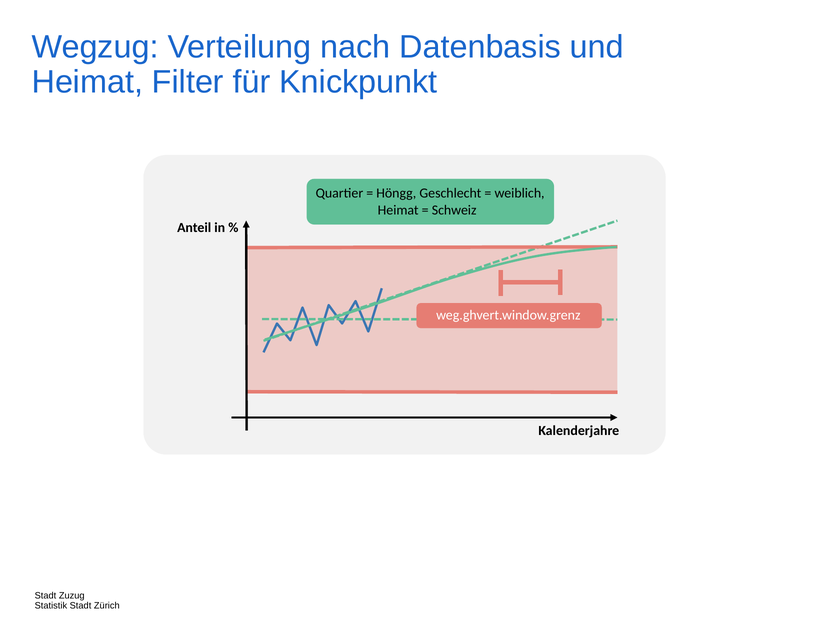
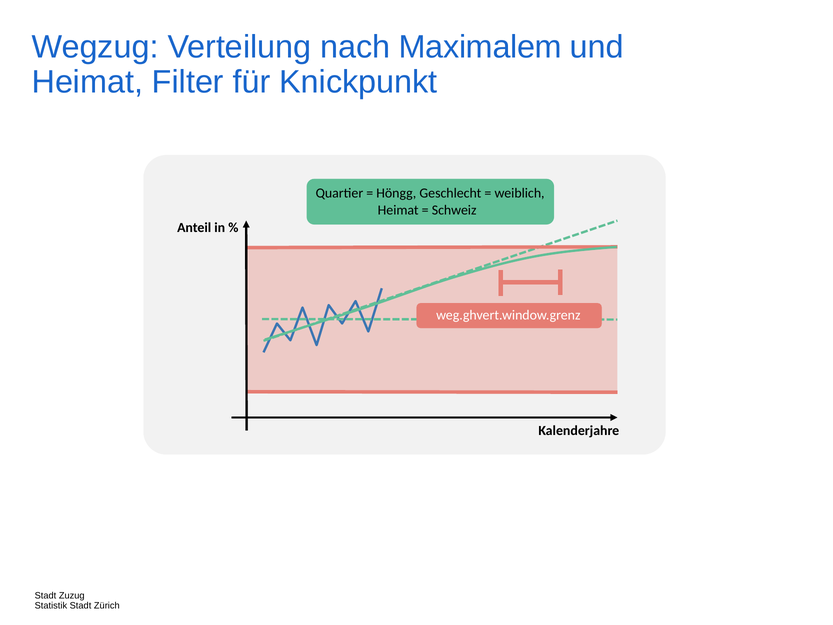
Datenbasis: Datenbasis -> Maximalem (480, 47)
